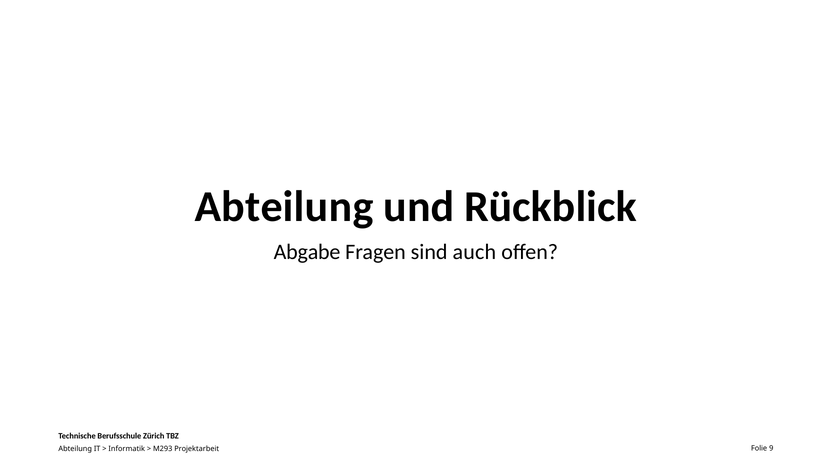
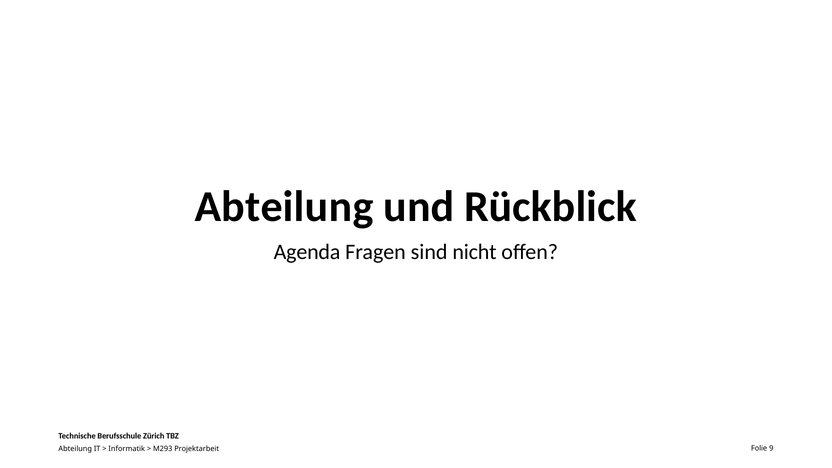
Abgabe: Abgabe -> Agenda (307, 252)
auch: auch -> nicht (475, 252)
